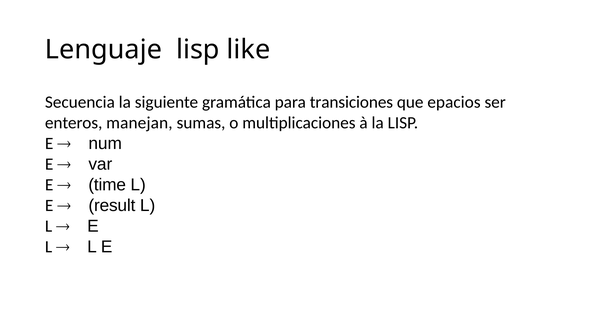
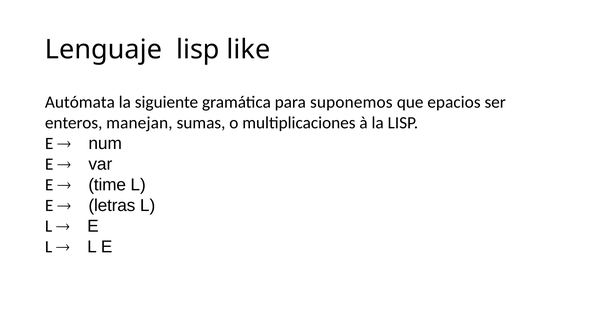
Secuencia: Secuencia -> Autómata (80, 102)
transiciones: transiciones -> suponemos (351, 102)
result: result -> letras (112, 206)
